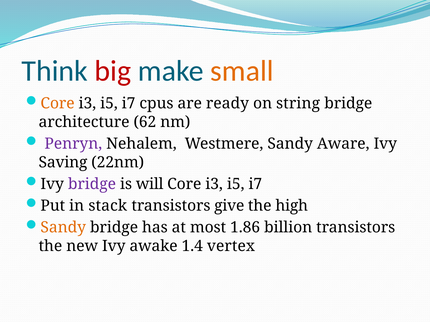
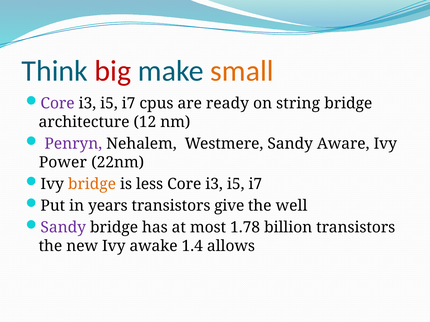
Core colour: orange -> purple (58, 104)
62: 62 -> 12 (145, 122)
Saving: Saving -> Power (63, 162)
bridge colour: purple -> orange (92, 184)
will: will -> less (150, 184)
stack: stack -> years (108, 206)
high: high -> well (292, 206)
Sandy colour: orange -> purple (63, 228)
1.86: 1.86 -> 1.78 (245, 228)
vertex: vertex -> allows (231, 246)
